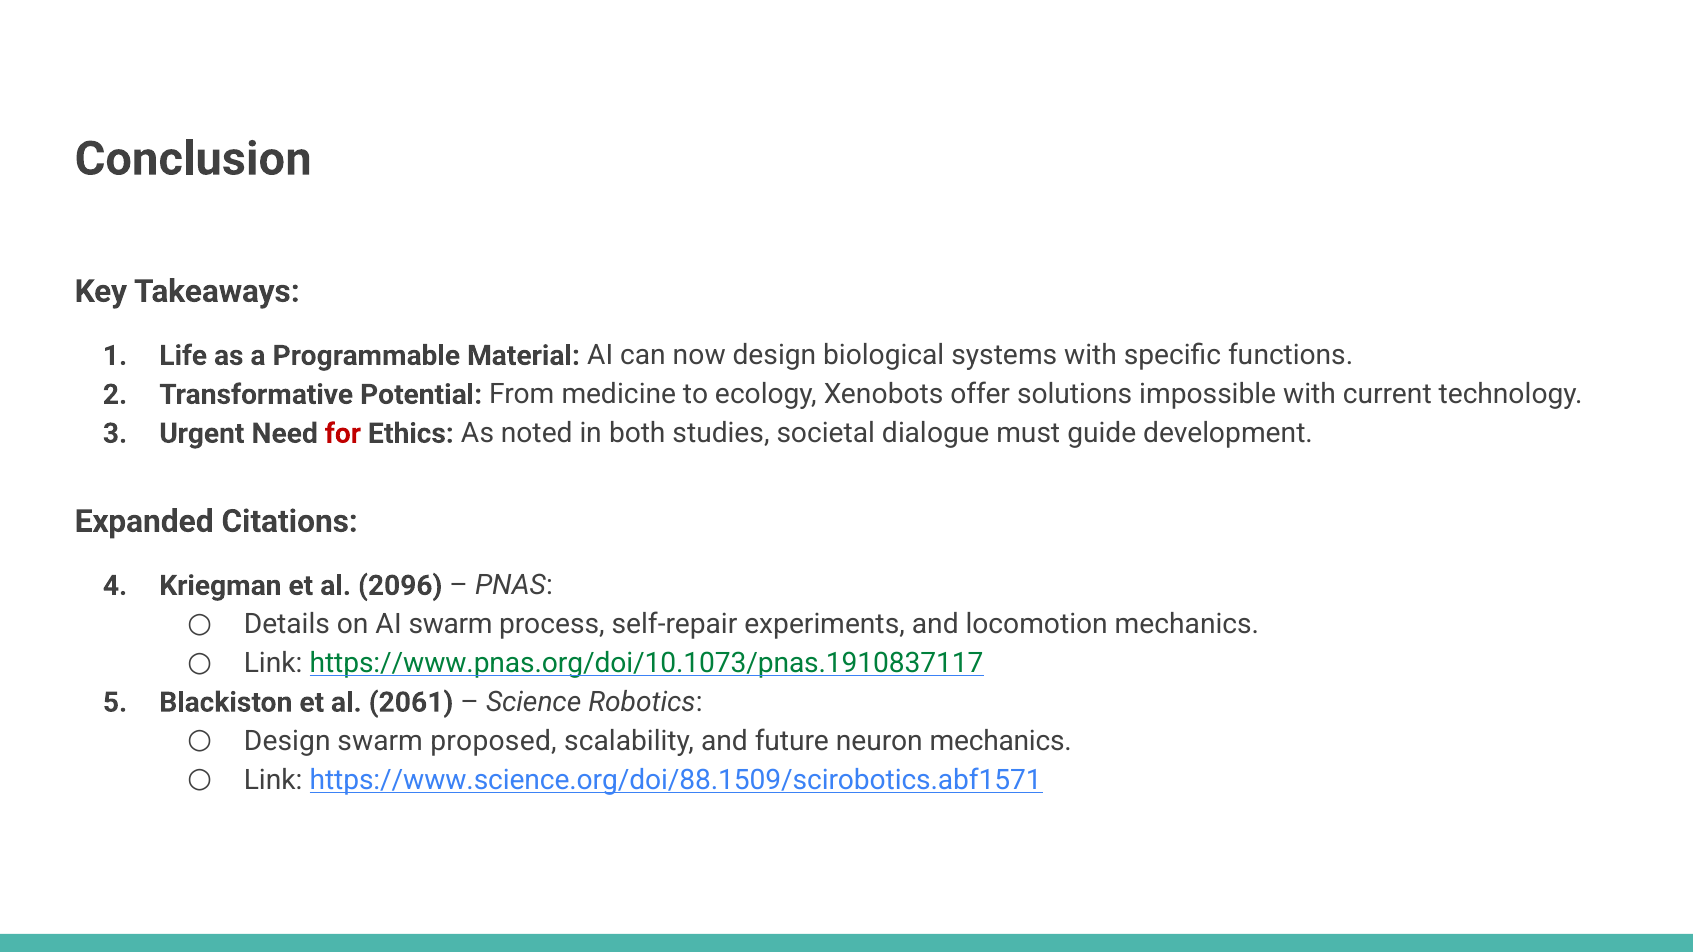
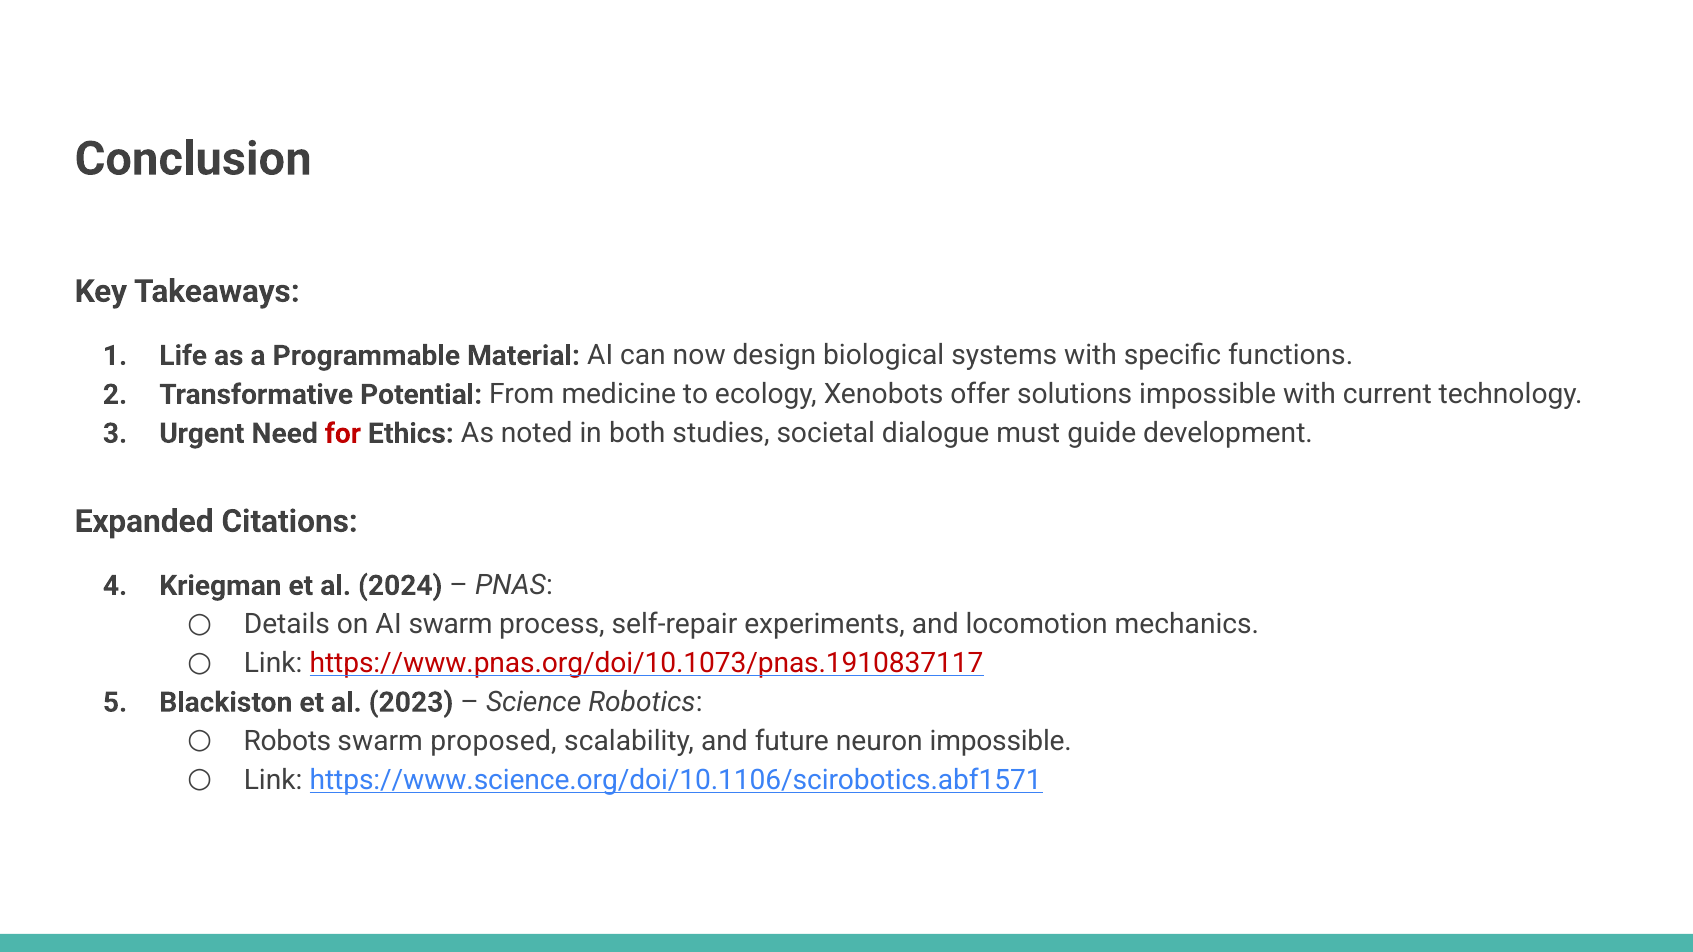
2096: 2096 -> 2024 (400, 586)
https://www.pnas.org/doi/10.1073/pnas.1910837117 colour: green -> red (647, 664)
2061: 2061 -> 2023 (411, 703)
Design: Design -> Robots (287, 742)
neuron mechanics: mechanics -> impossible (1001, 742)
https://www.science.org/doi/88.1509/scirobotics.abf1571: https://www.science.org/doi/88.1509/scirobotics.abf1571 -> https://www.science.org/doi/10.1106/scirobotics.abf1571 (676, 780)
